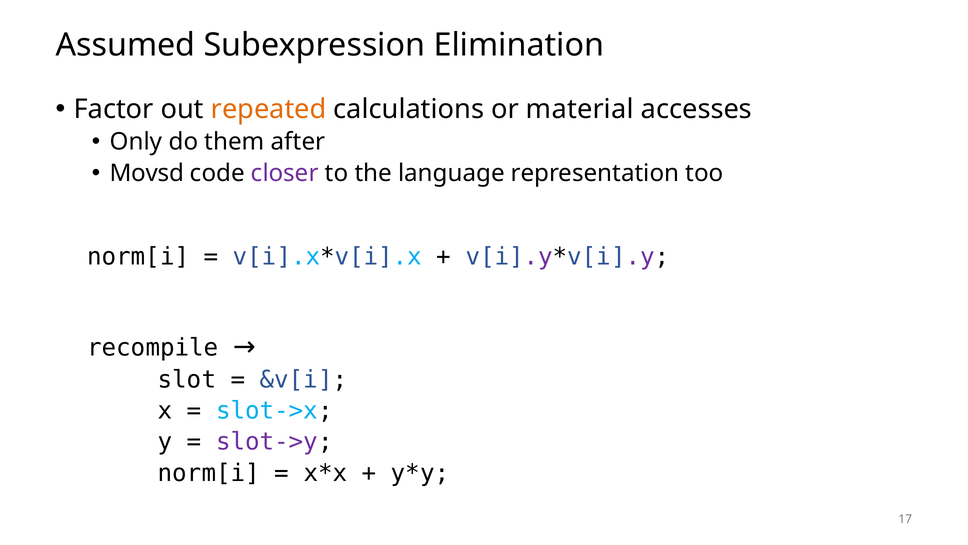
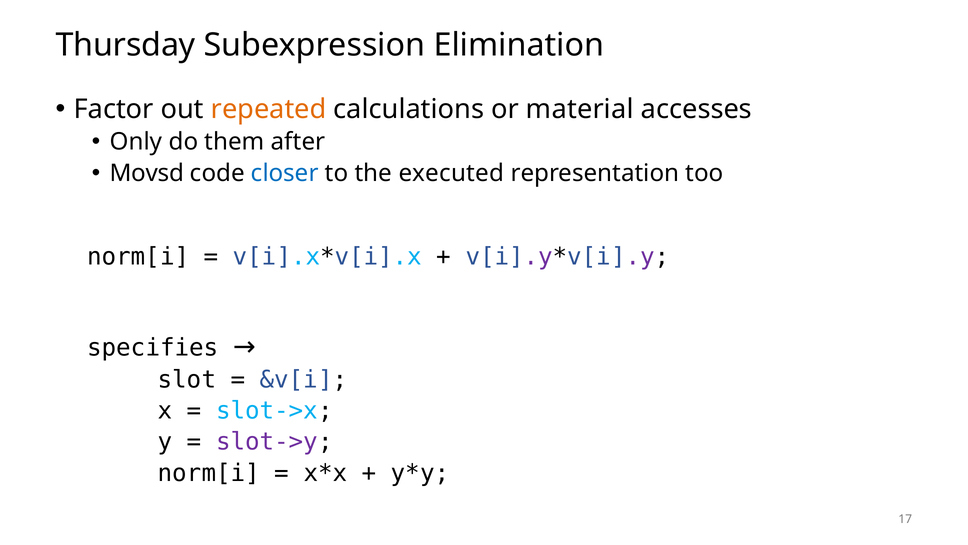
Assumed: Assumed -> Thursday (125, 45)
closer colour: purple -> blue (285, 173)
language: language -> executed (451, 173)
recompile: recompile -> specifies (153, 347)
